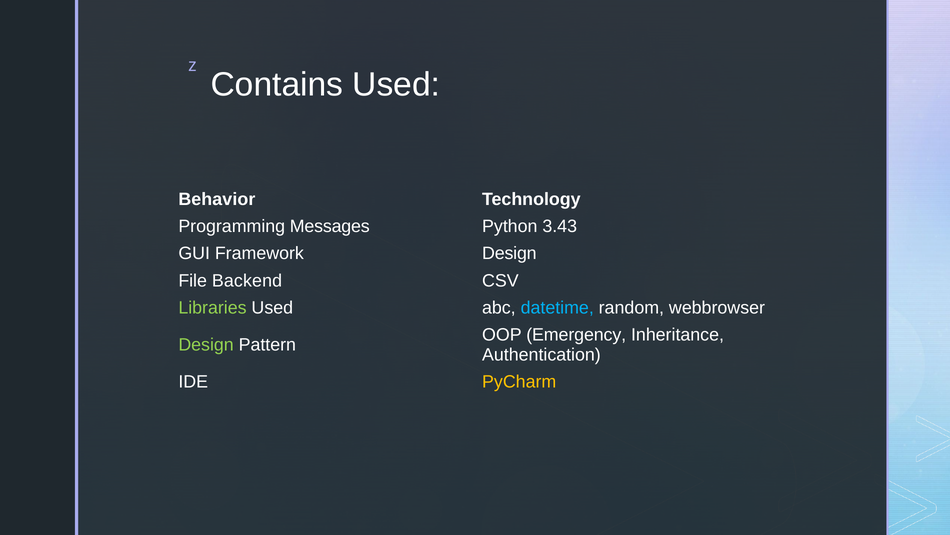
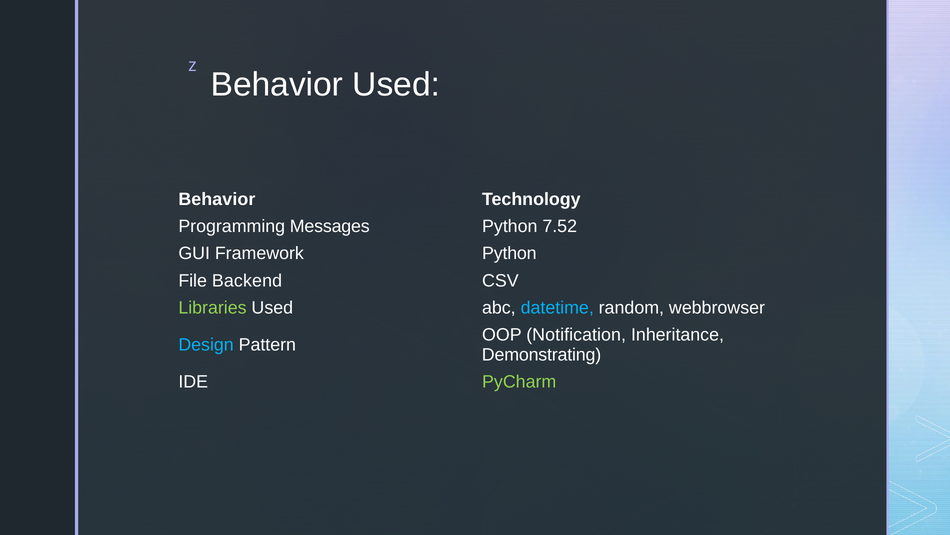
Contains: Contains -> Behavior (277, 84)
3.43: 3.43 -> 7.52 (560, 226)
Framework Design: Design -> Python (509, 253)
Emergency: Emergency -> Notification (576, 335)
Design colour: light green -> light blue (206, 345)
Authentication: Authentication -> Demonstrating (542, 355)
PyCharm colour: yellow -> light green (519, 382)
